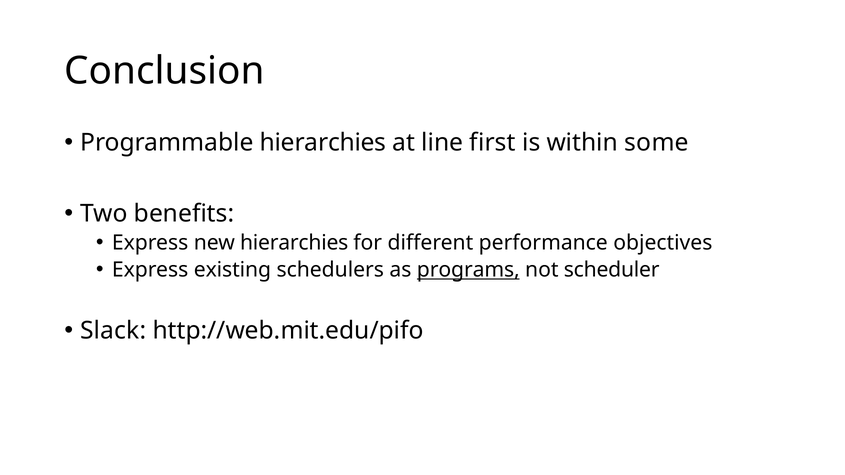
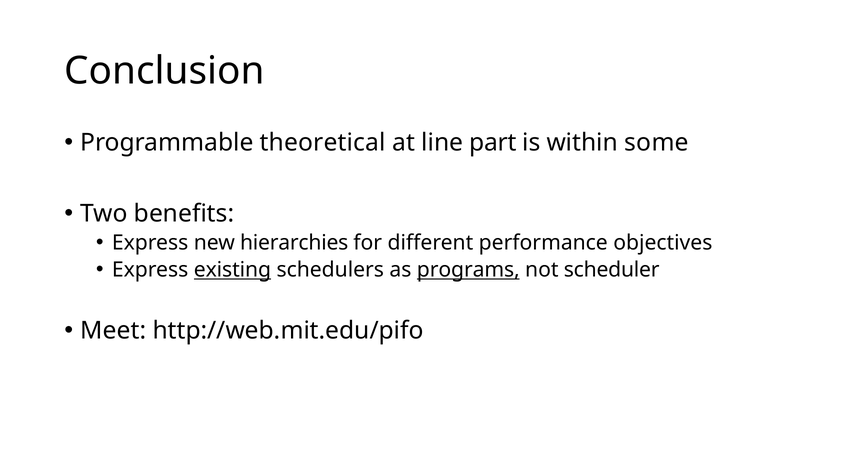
Programmable hierarchies: hierarchies -> theoretical (323, 143)
first: first -> part (493, 143)
existing underline: none -> present (232, 270)
Slack: Slack -> Meet (113, 331)
